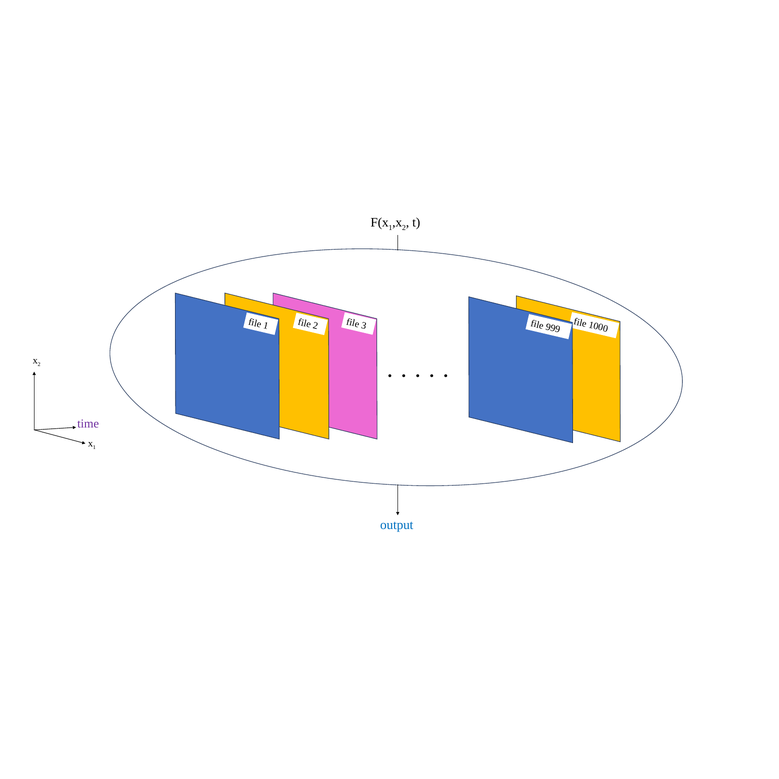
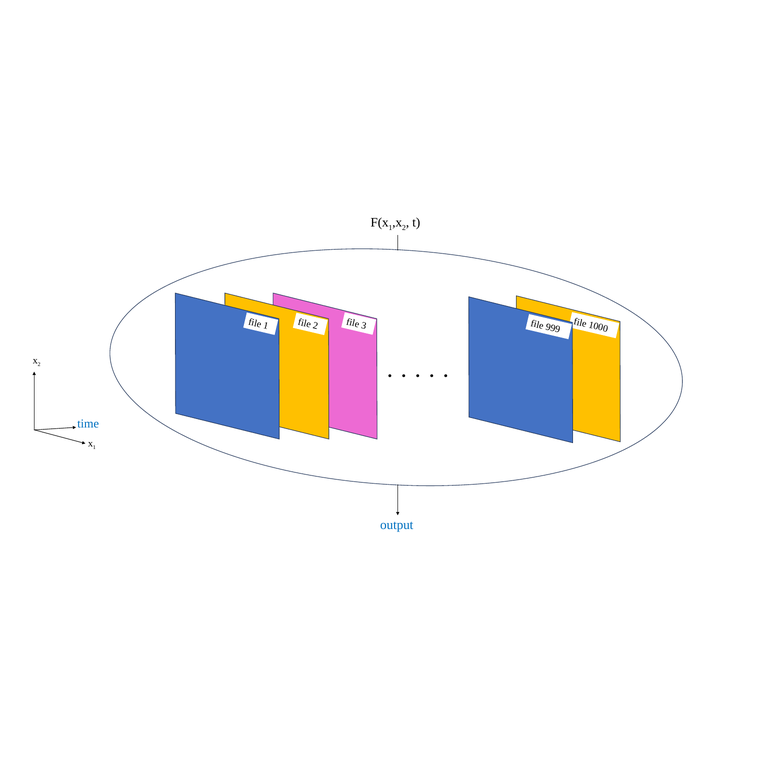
time colour: purple -> blue (88, 424)
